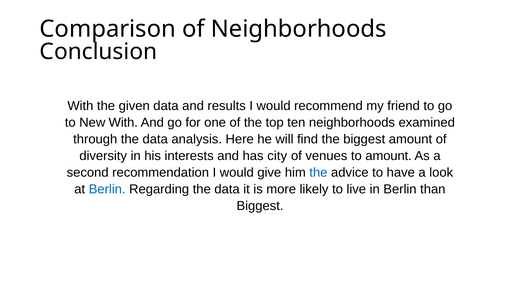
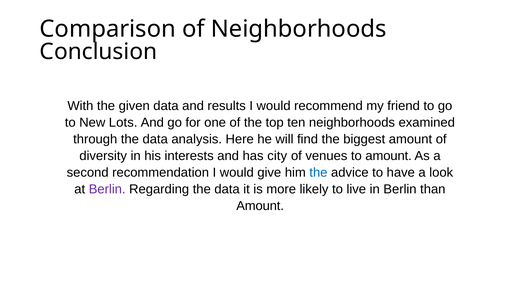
New With: With -> Lots (123, 123)
Berlin colour: blue -> purple (107, 189)
Biggest: Biggest -> Amount (260, 206)
